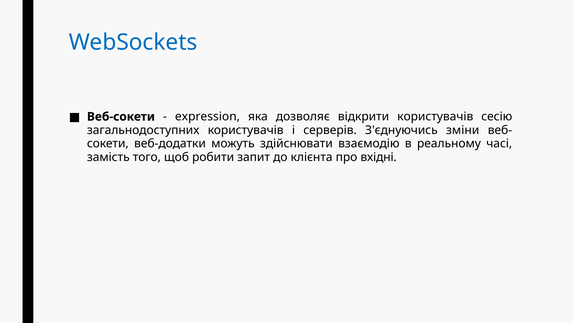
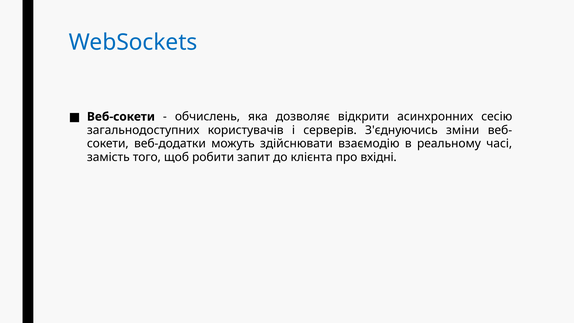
expression: expression -> обчислень (207, 117)
відкрити користувачів: користувачів -> асинхронних (435, 117)
